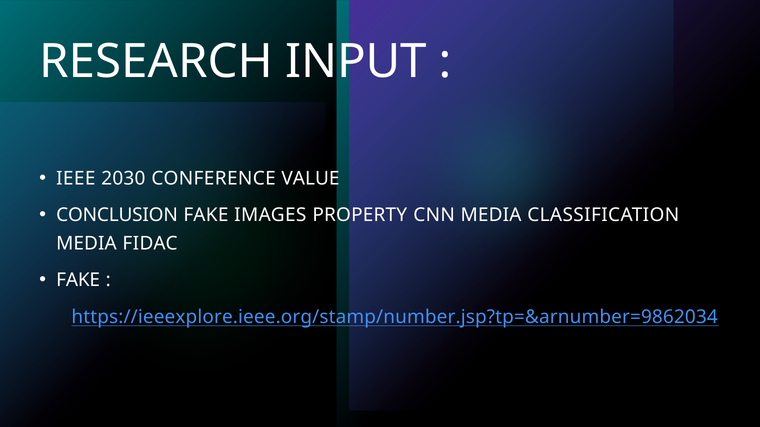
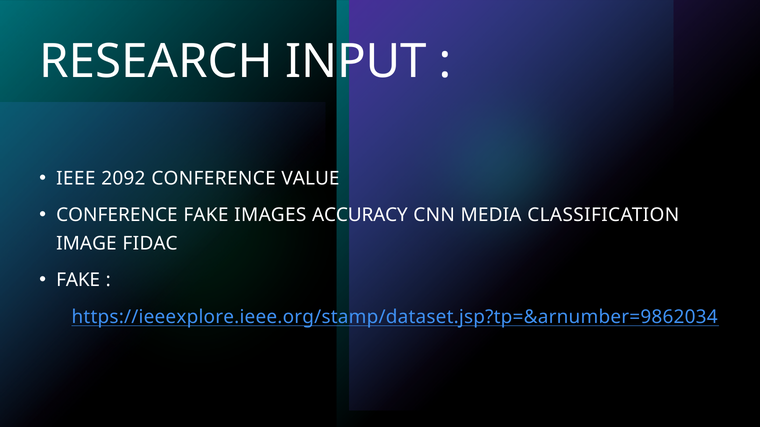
2030: 2030 -> 2092 (123, 179)
CONCLUSION: CONCLUSION -> CONFERENCE (117, 215)
PROPERTY: PROPERTY -> ACCURACY (360, 215)
MEDIA: MEDIA -> IMAGE (86, 244)
https://ieeexplore.ieee.org/stamp/number.jsp?tp=&arnumber=9862034: https://ieeexplore.ieee.org/stamp/number.jsp?tp=&arnumber=9862034 -> https://ieeexplore.ieee.org/stamp/dataset.jsp?tp=&arnumber=9862034 (395, 317)
